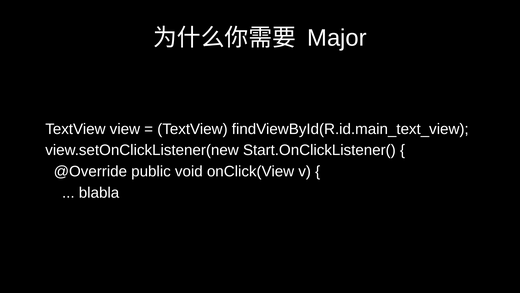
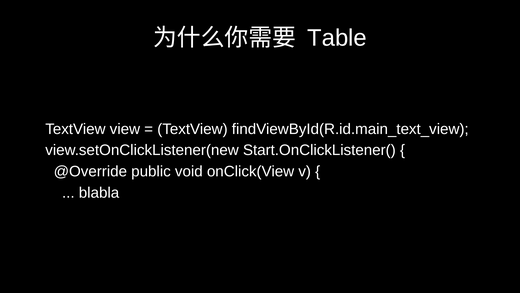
Major: Major -> Table (337, 38)
